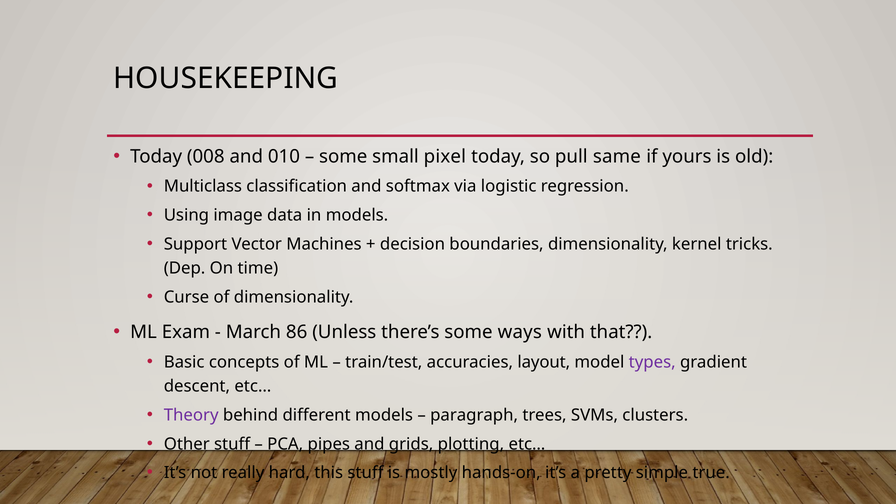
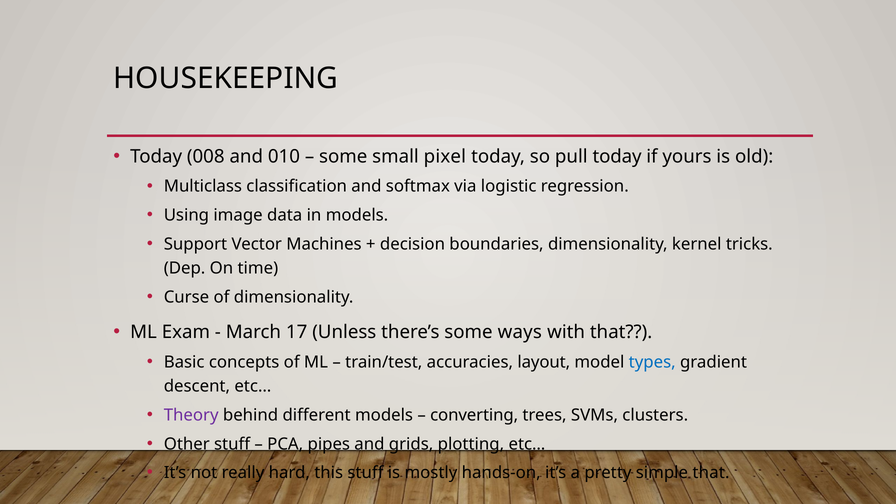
pull same: same -> today (617, 157)
86: 86 -> 17 (297, 332)
types colour: purple -> blue (652, 362)
paragraph: paragraph -> converting (474, 415)
simple true: true -> that (711, 473)
